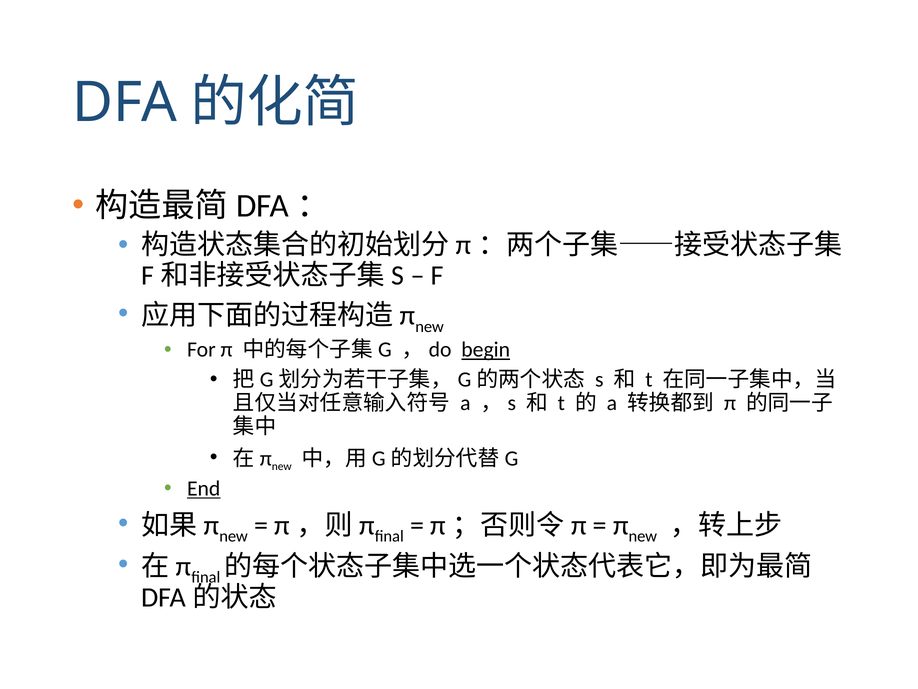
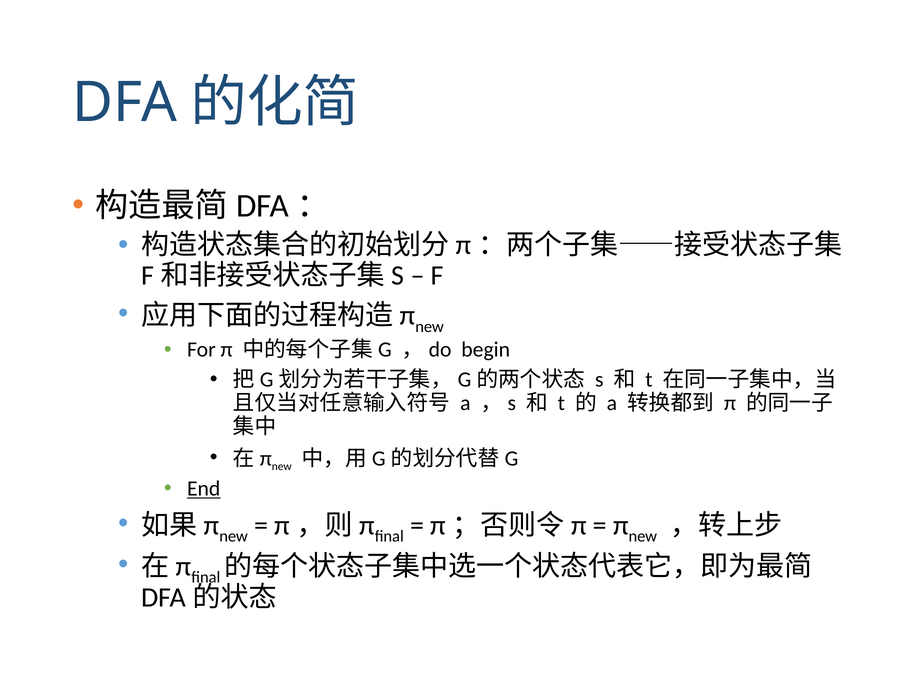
begin underline: present -> none (486, 350)
